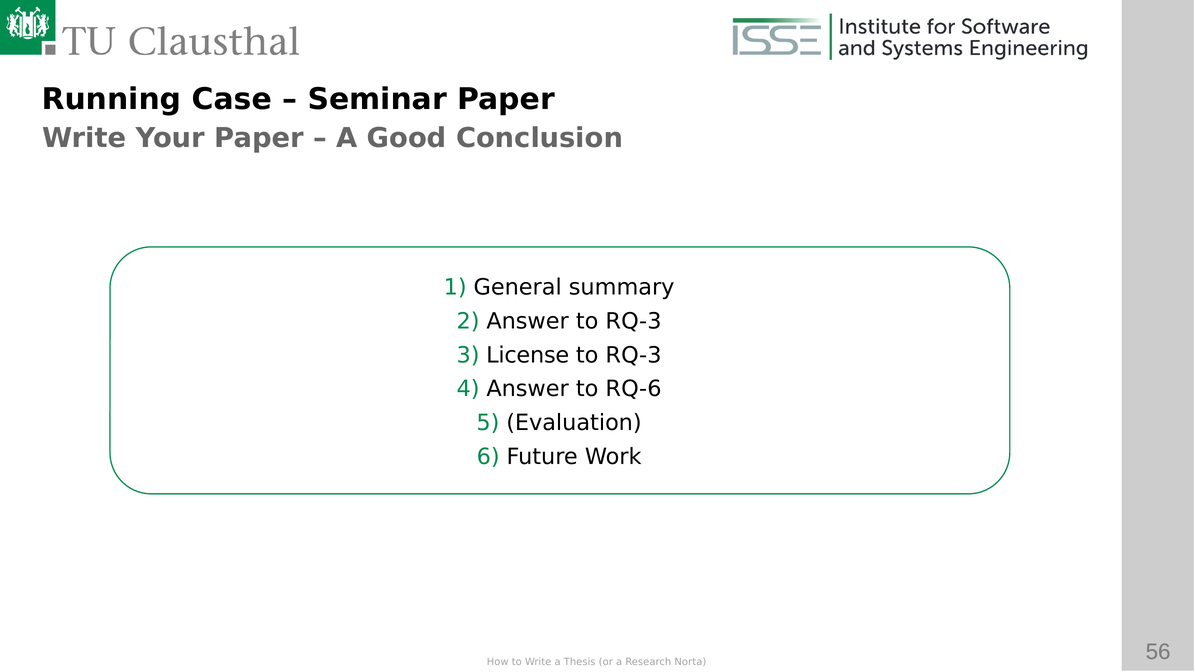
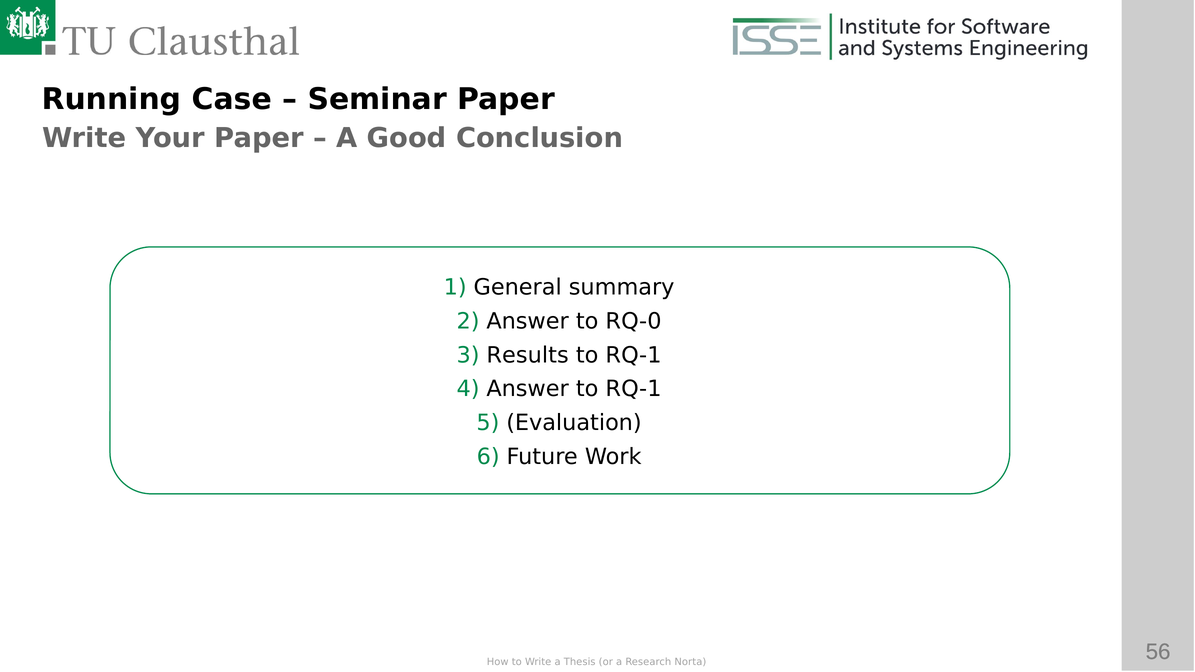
Answer to RQ-3: RQ-3 -> RQ-0 (634, 321)
License: License -> Results (528, 355)
RQ-3: RQ-3 -> RQ-1 (634, 355)
Answer to RQ-6: RQ-6 -> RQ-1 (634, 389)
